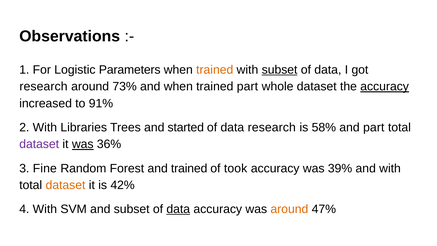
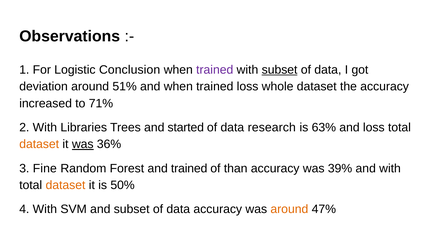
Parameters: Parameters -> Conclusion (130, 70)
trained colour: orange -> purple (215, 70)
research: research -> deviation (44, 87)
73%: 73% -> 51% (125, 87)
trained part: part -> loss (248, 87)
accuracy underline: present -> none (385, 87)
91%: 91% -> 71% (101, 103)
58%: 58% -> 63% (324, 127)
and part: part -> loss (374, 127)
dataset colour: purple -> orange (39, 144)
took: took -> than (236, 168)
42%: 42% -> 50% (123, 185)
data underline: present -> none (178, 209)
